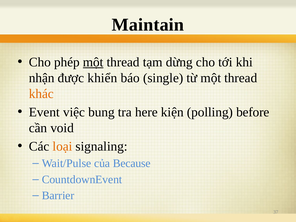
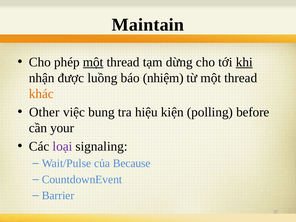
khi underline: none -> present (244, 62)
khiển: khiển -> luồng (102, 78)
single: single -> nhiệm (163, 78)
Event: Event -> Other (44, 112)
here: here -> hiệu (146, 112)
void: void -> your (62, 128)
loại colour: orange -> purple (62, 146)
